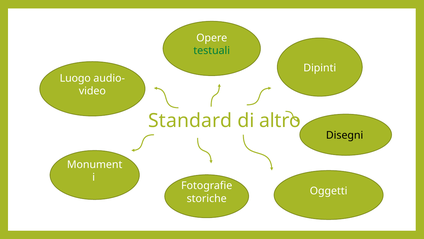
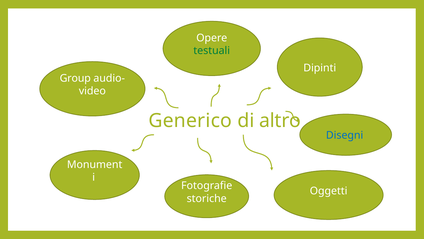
Luogo: Luogo -> Group (75, 78)
Standard: Standard -> Generico (190, 120)
Disegni colour: black -> blue (345, 135)
